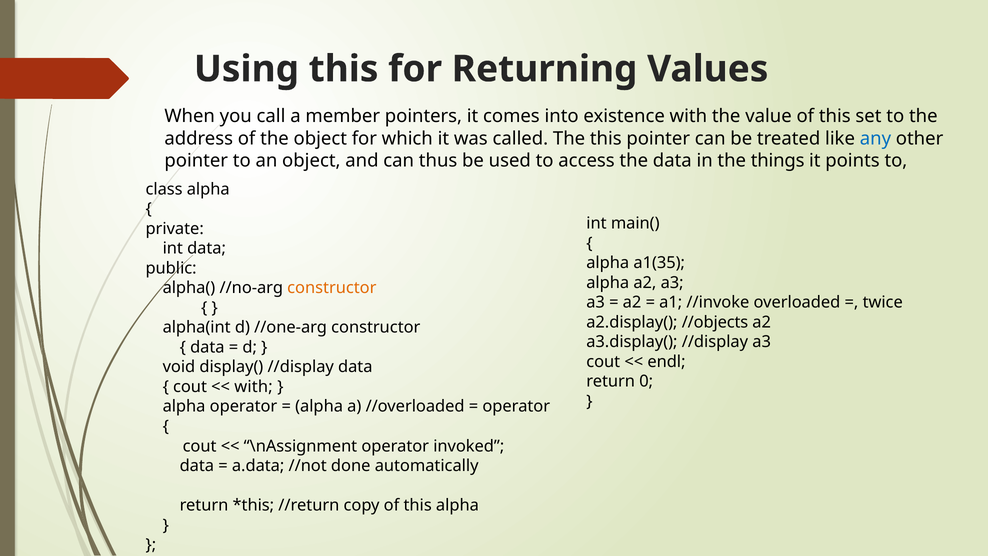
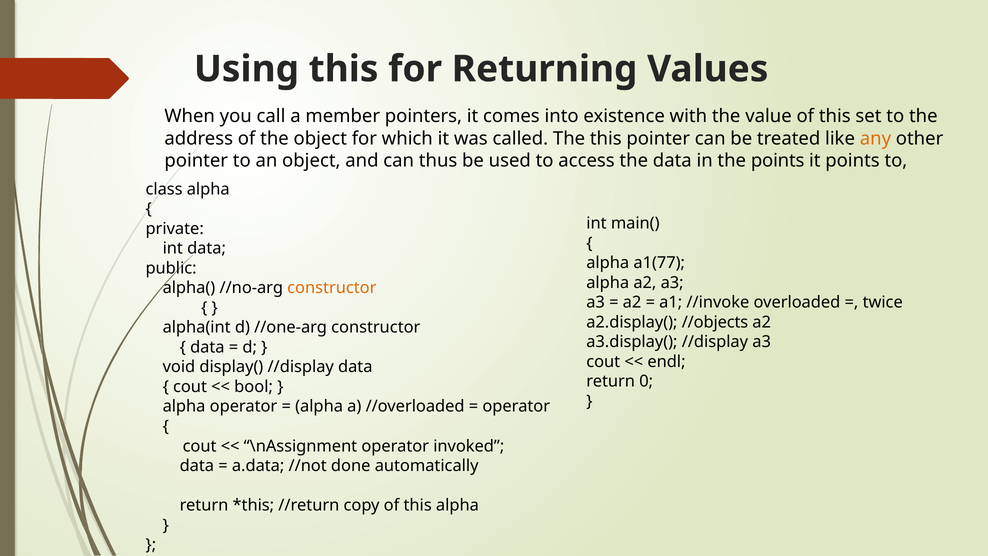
any colour: blue -> orange (875, 138)
the things: things -> points (778, 161)
a1(35: a1(35 -> a1(77 (659, 263)
with: with -> bool (254, 387)
